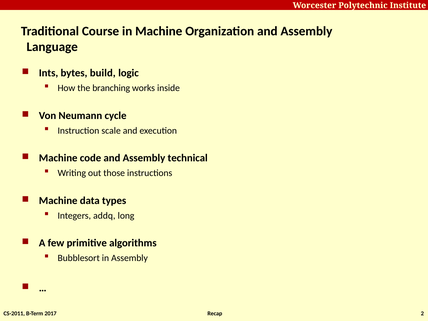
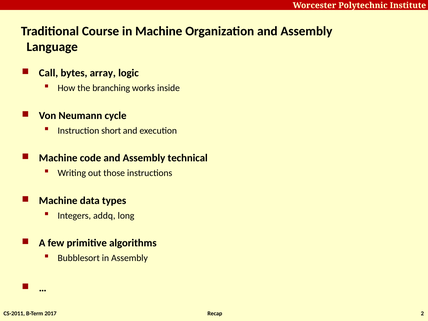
Ints: Ints -> Call (49, 73)
build: build -> array (103, 73)
scale: scale -> short (111, 131)
